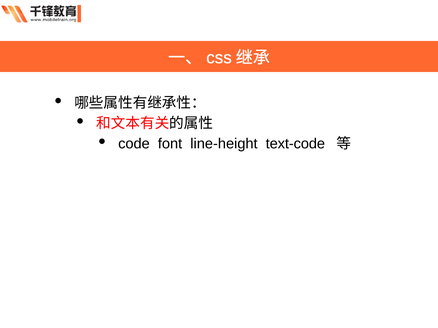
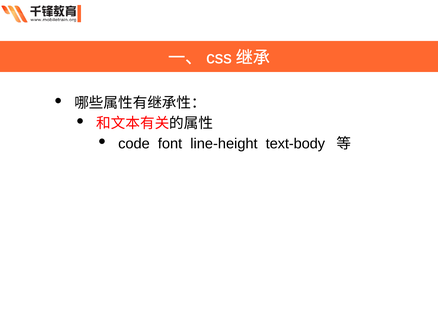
text-code: text-code -> text-body (295, 144)
